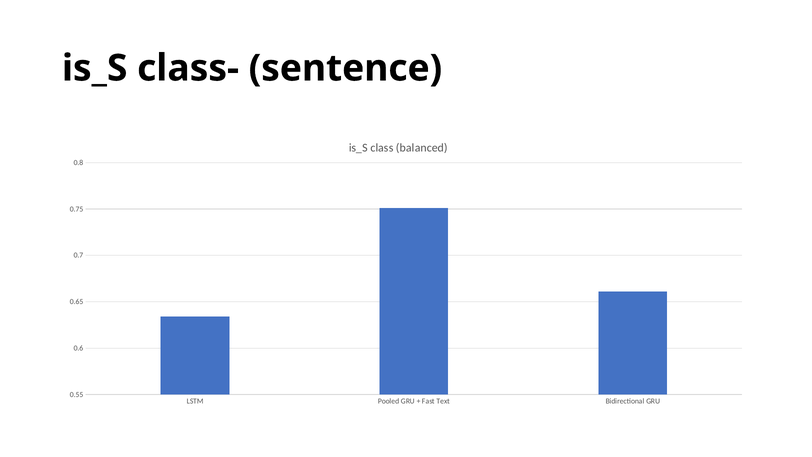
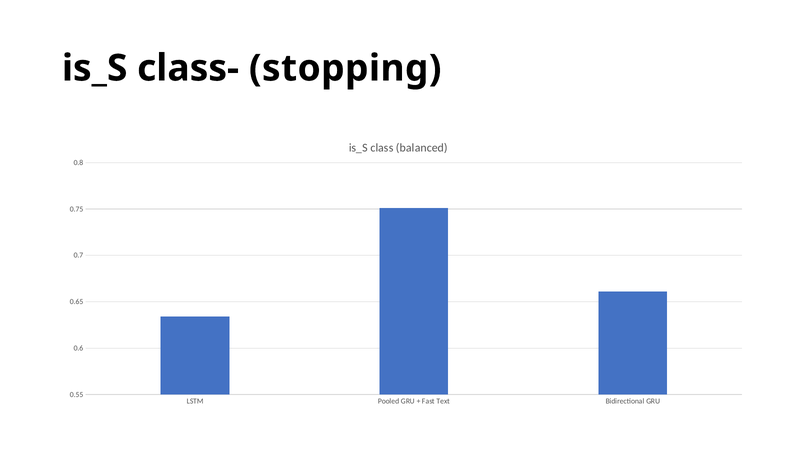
sentence: sentence -> stopping (345, 68)
